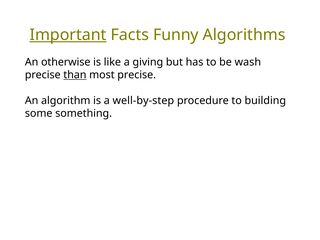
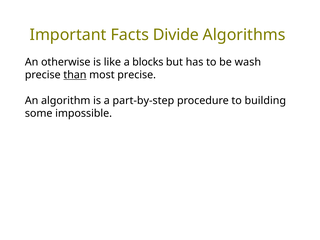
Important underline: present -> none (68, 35)
Funny: Funny -> Divide (176, 35)
giving: giving -> blocks (148, 62)
well-by-step: well-by-step -> part-by-step (143, 101)
something: something -> impossible (84, 113)
